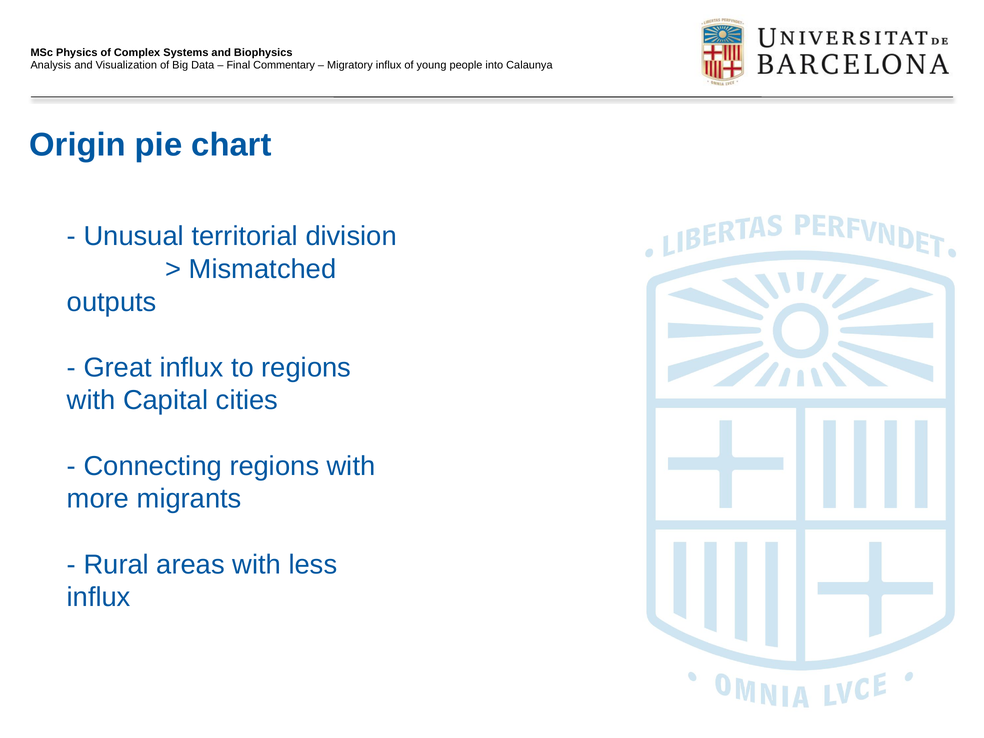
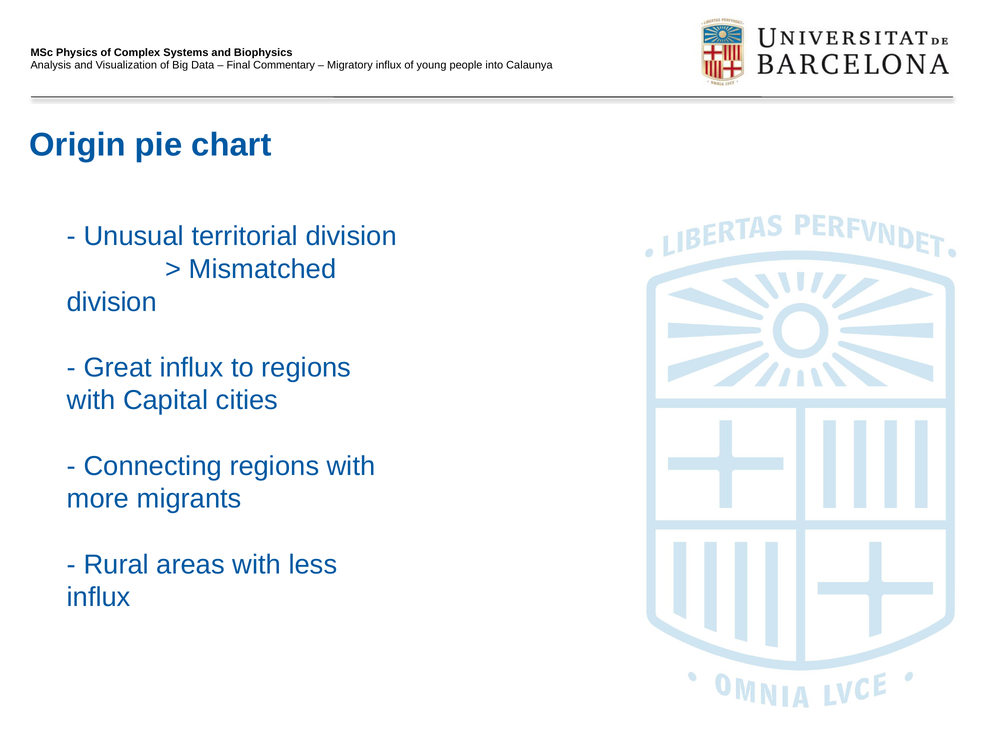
outputs: outputs -> division (112, 302)
